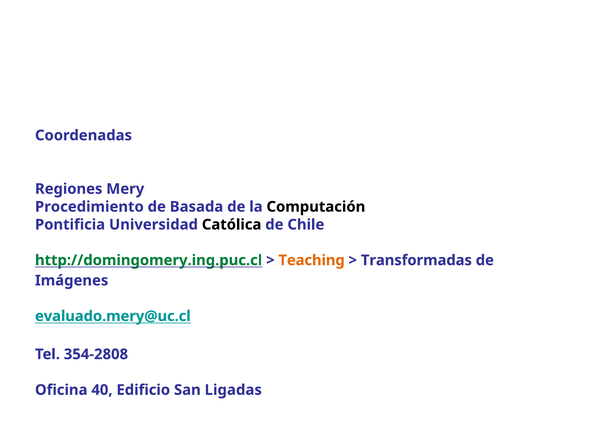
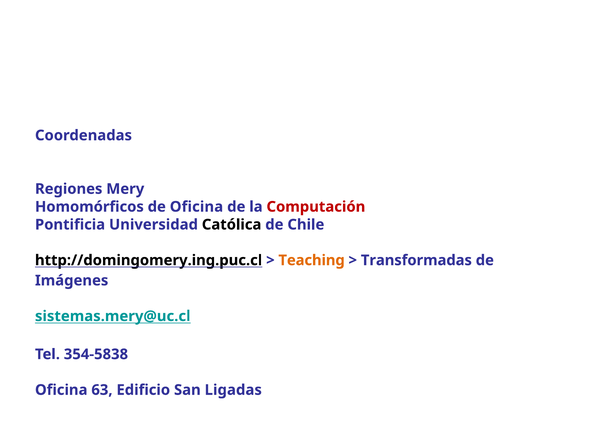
Procedimiento: Procedimiento -> Homomórficos (89, 207)
de Basada: Basada -> Oficina (196, 207)
Computación colour: black -> red (316, 207)
http://domingomery.ing.puc.cl colour: green -> black (149, 260)
evaluado.mery@uc.cl: evaluado.mery@uc.cl -> sistemas.mery@uc.cl (113, 316)
354-2808: 354-2808 -> 354-5838 (96, 354)
40: 40 -> 63 (102, 390)
